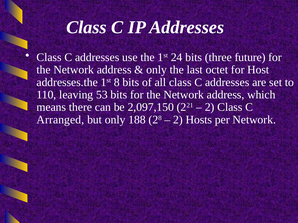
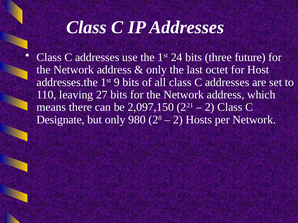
8: 8 -> 9 (117, 82)
53: 53 -> 27 (102, 95)
Arranged: Arranged -> Designate (60, 120)
188: 188 -> 980 (137, 120)
